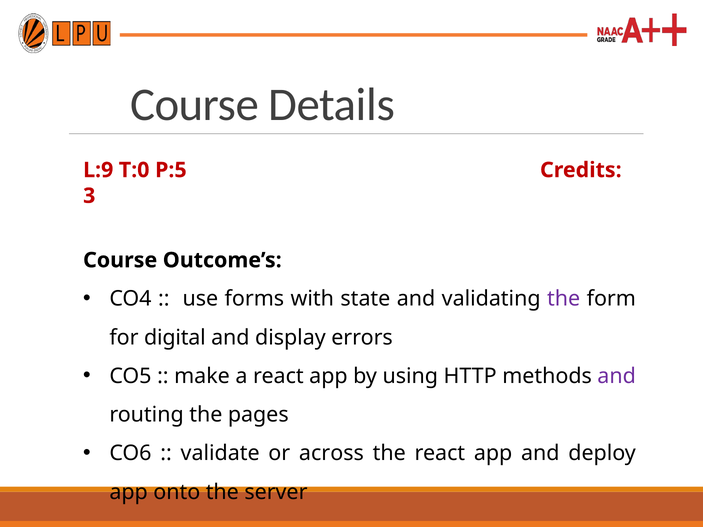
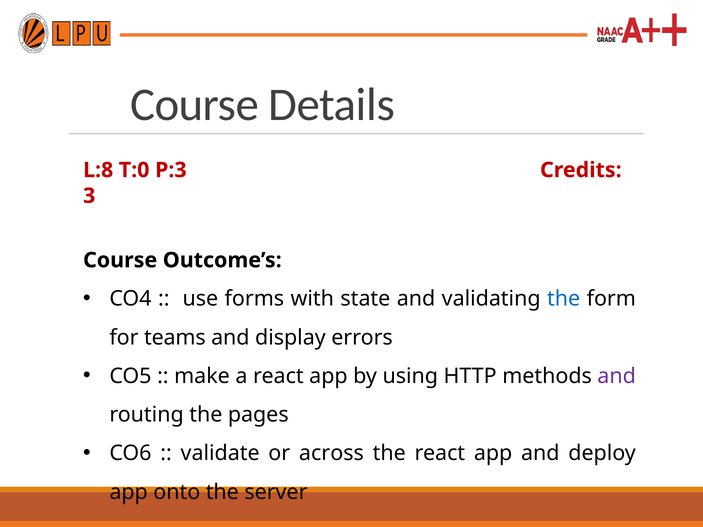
L:9: L:9 -> L:8 (98, 170)
P:5: P:5 -> P:3 (171, 170)
the colour: purple -> blue (564, 299)
digital: digital -> teams (175, 338)
